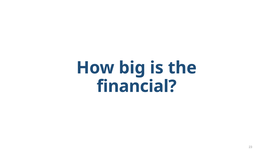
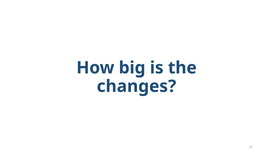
financial: financial -> changes (136, 86)
